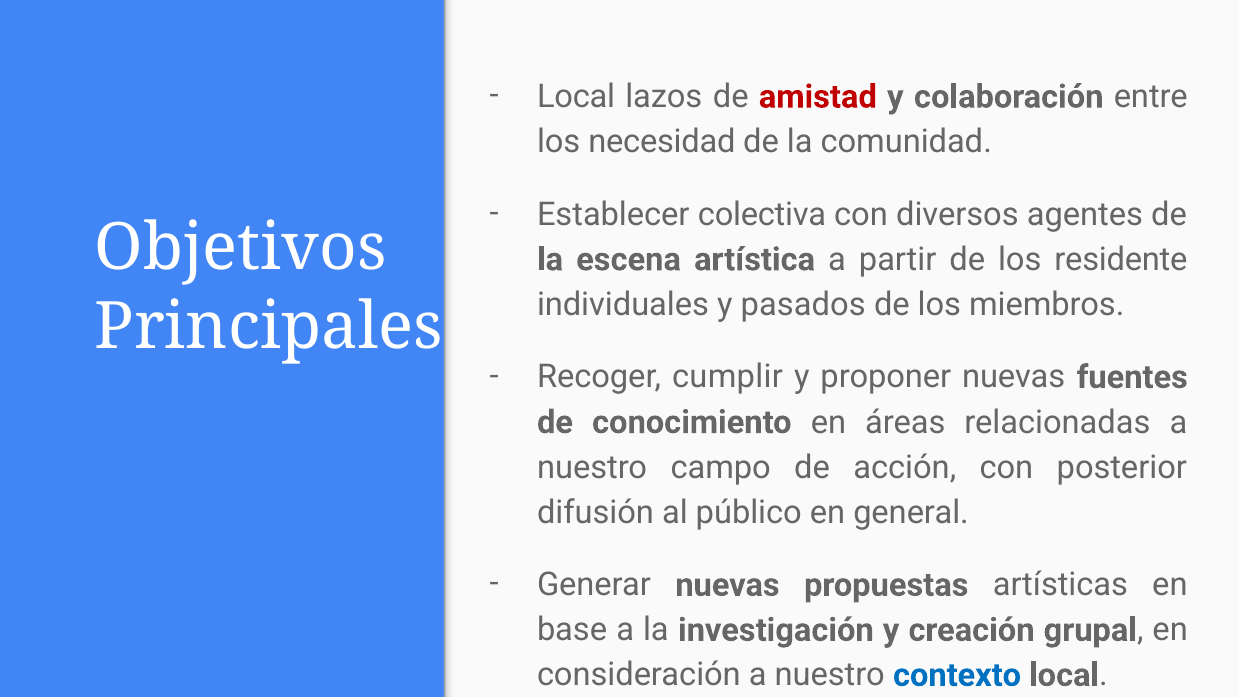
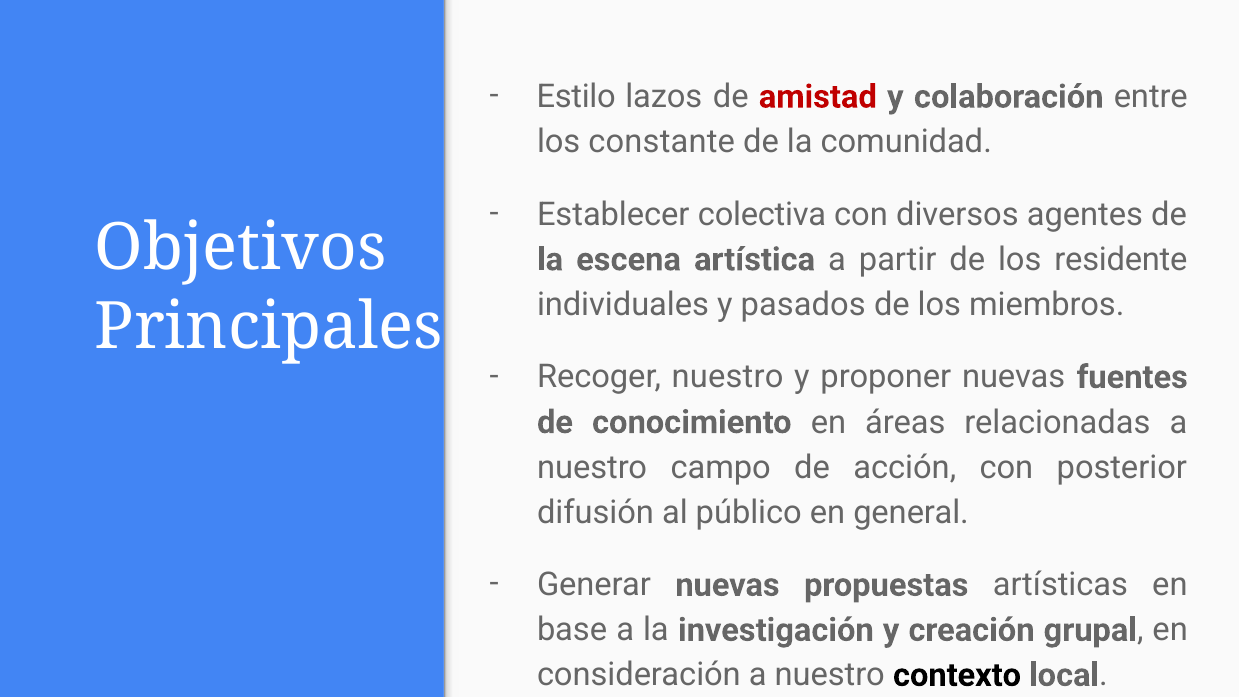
Local: Local -> Estilo (576, 97)
necesidad: necesidad -> constante (662, 142)
Recoger cumplir: cumplir -> nuestro (728, 377)
contexto colour: blue -> black (957, 675)
